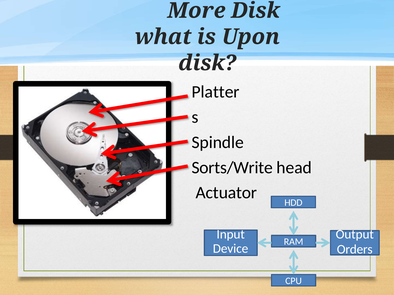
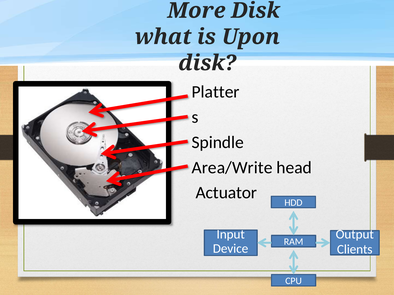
Sorts/Write: Sorts/Write -> Area/Write (232, 168)
Orders: Orders -> Clients (355, 250)
